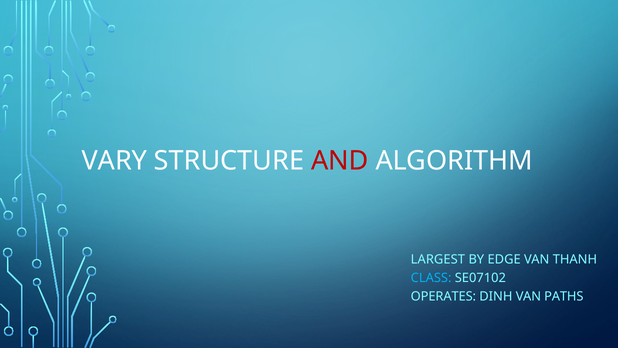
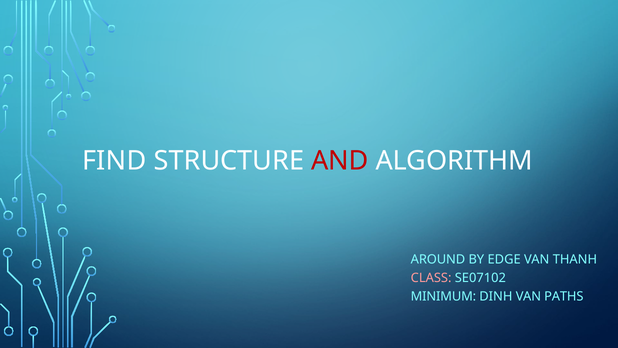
VARY: VARY -> FIND (114, 161)
LARGEST: LARGEST -> AROUND (438, 259)
CLASS colour: light blue -> pink (431, 278)
OPERATES: OPERATES -> MINIMUM (443, 296)
